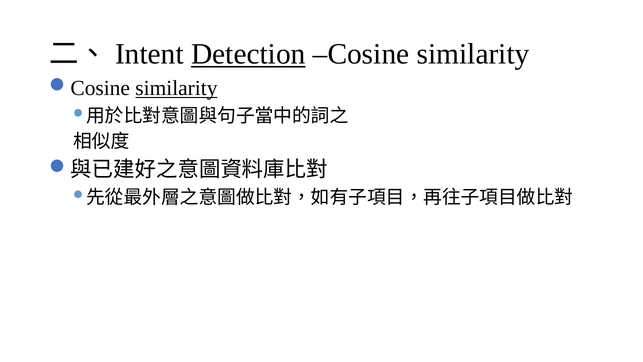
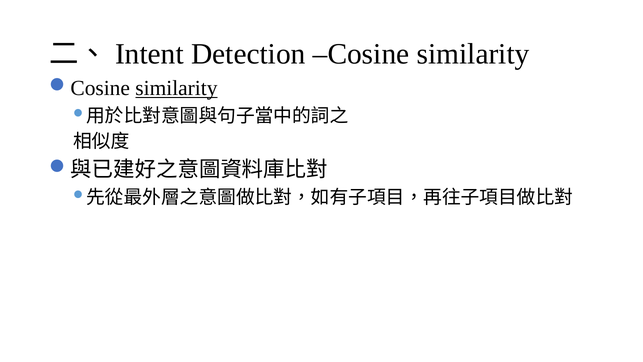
Detection underline: present -> none (248, 54)
